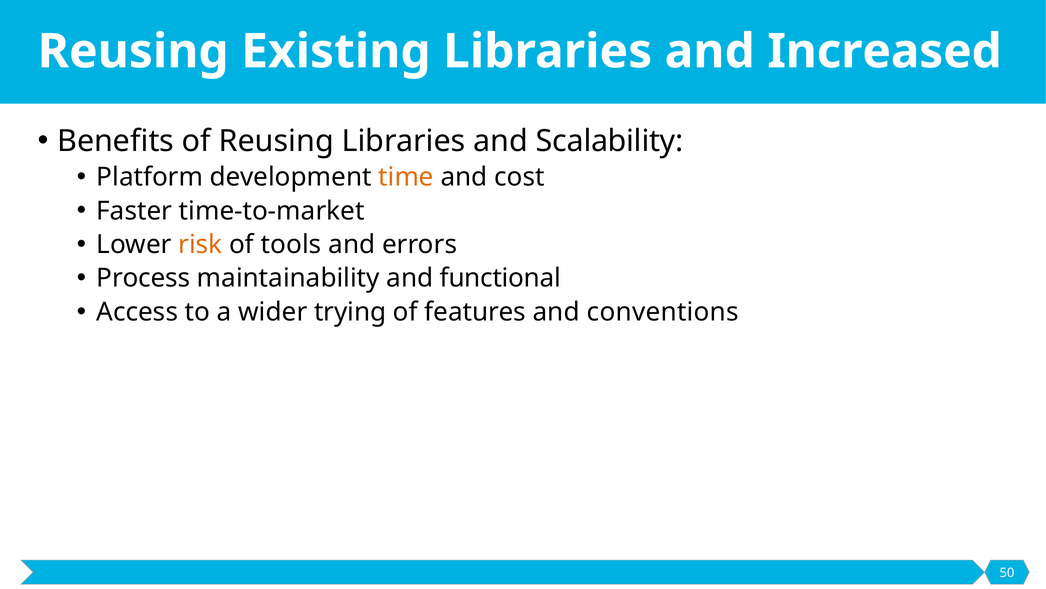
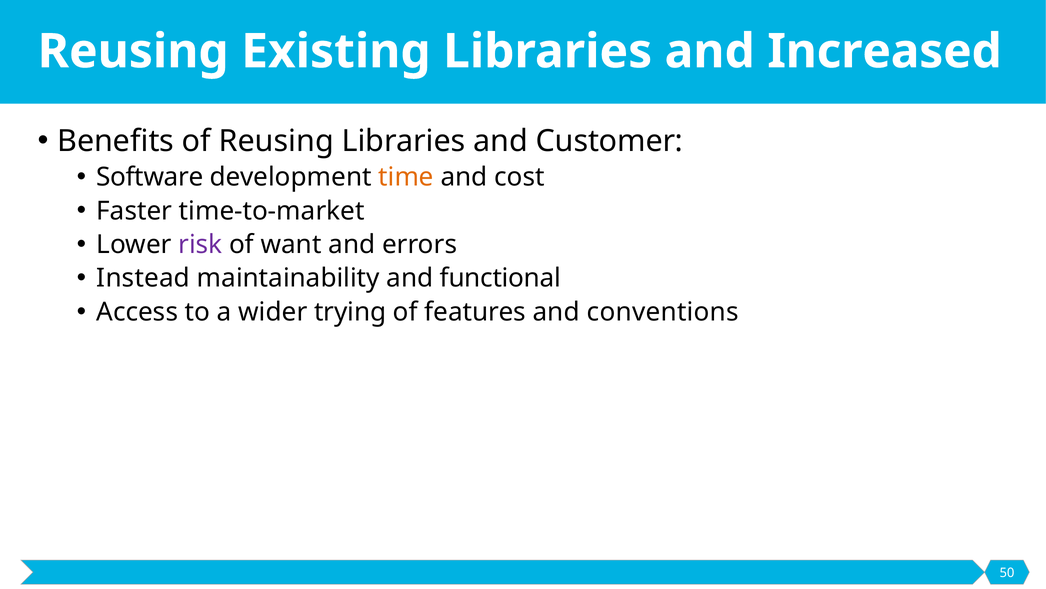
Scalability: Scalability -> Customer (610, 141)
Platform: Platform -> Software (150, 177)
risk colour: orange -> purple (200, 244)
tools: tools -> want (291, 244)
Process: Process -> Instead (143, 278)
